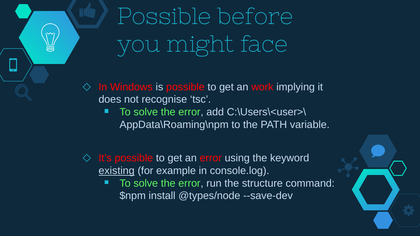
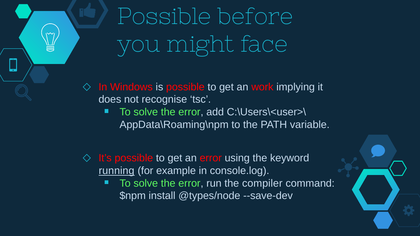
existing: existing -> running (117, 171)
structure: structure -> compiler (262, 183)
